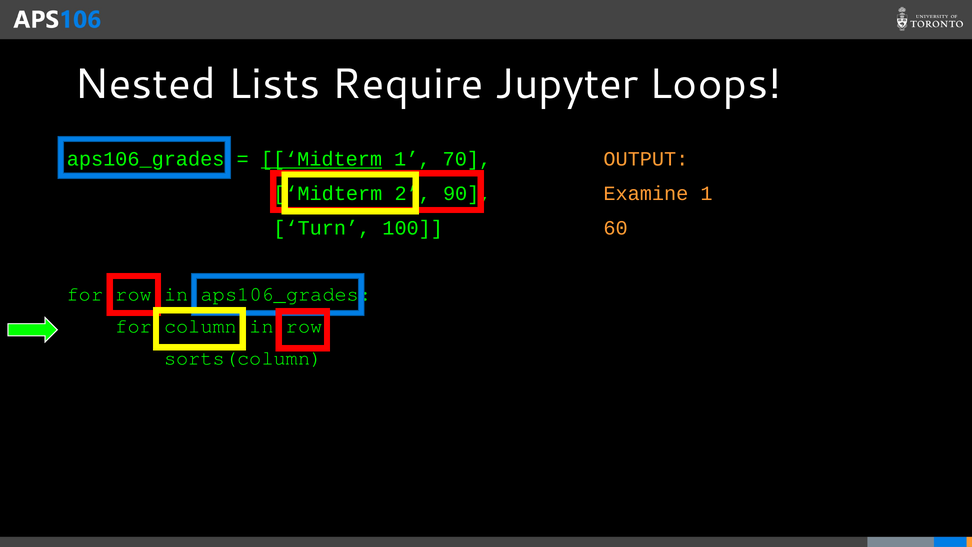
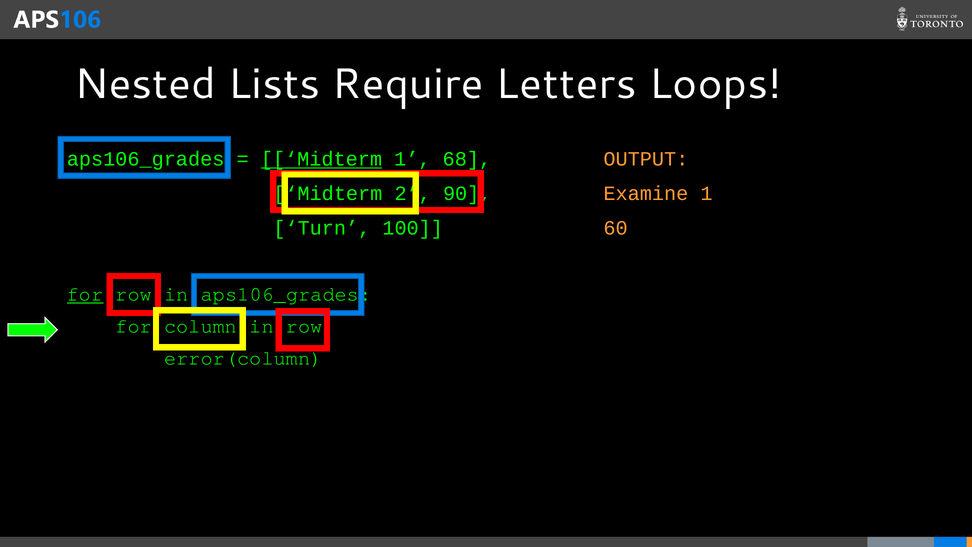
Jupyter: Jupyter -> Letters (566, 84)
70: 70 -> 68 (467, 159)
for underline: none -> present (85, 294)
sorts(column: sorts(column -> error(column (243, 358)
